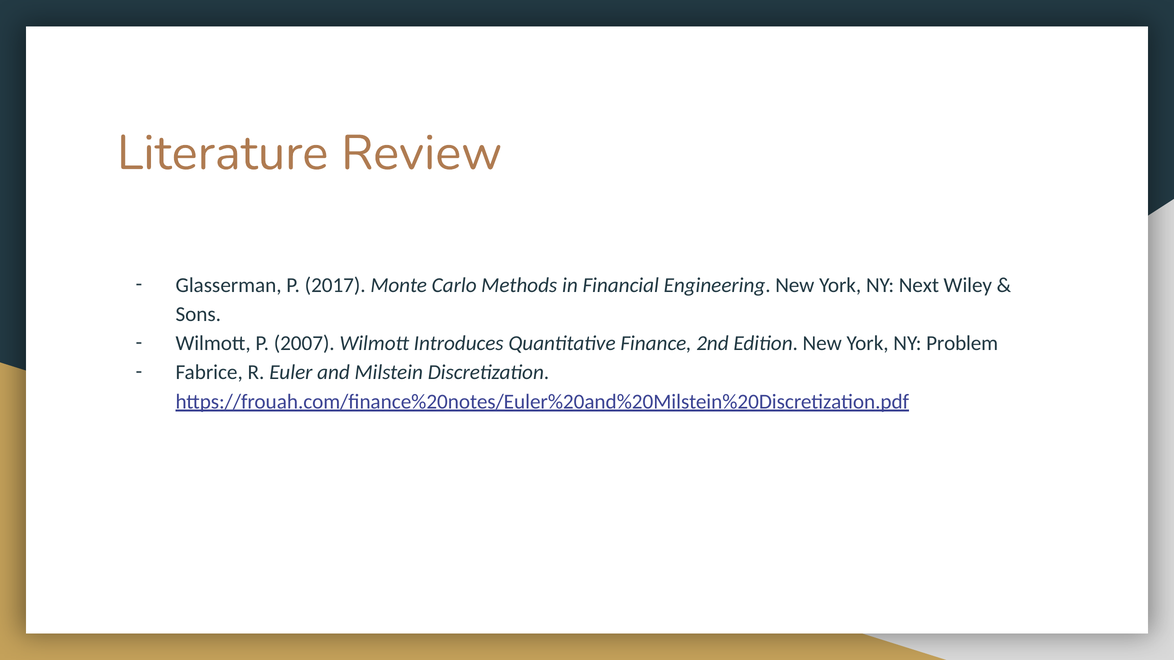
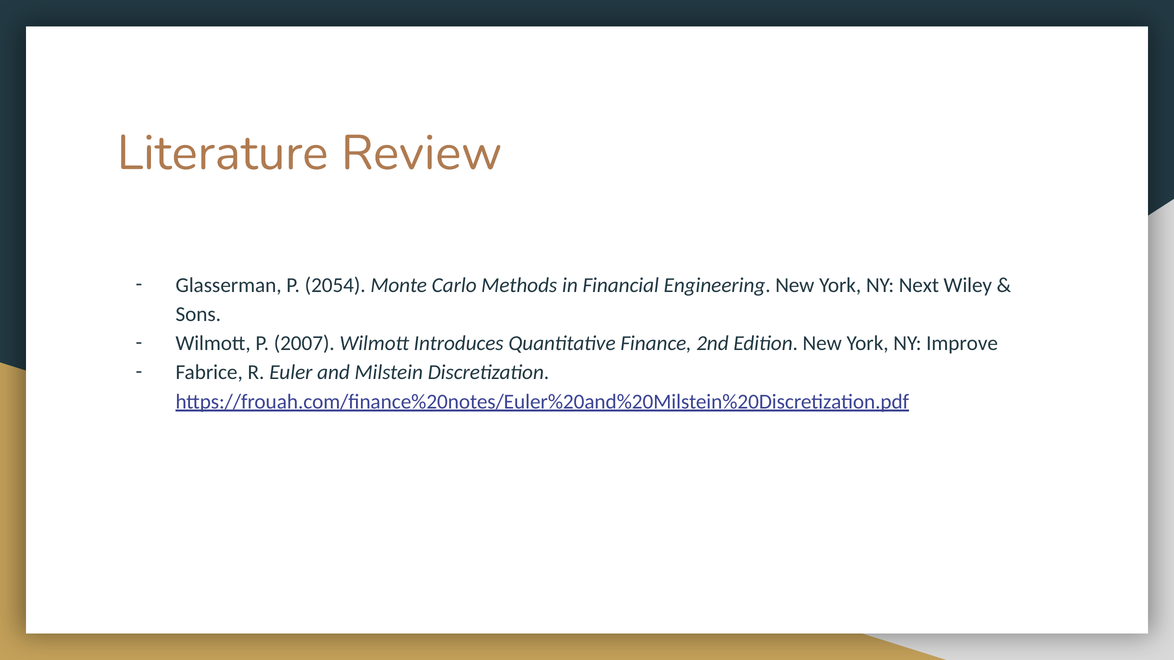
2017: 2017 -> 2054 (335, 285)
Problem: Problem -> Improve (962, 343)
